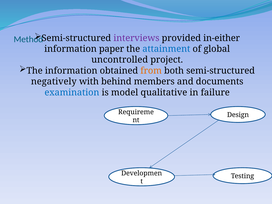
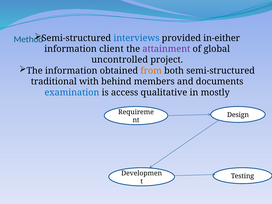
interviews colour: purple -> blue (136, 38)
paper: paper -> client (111, 49)
attainment colour: blue -> purple (166, 49)
negatively: negatively -> traditional (54, 82)
model: model -> access (125, 92)
failure: failure -> mostly (215, 92)
